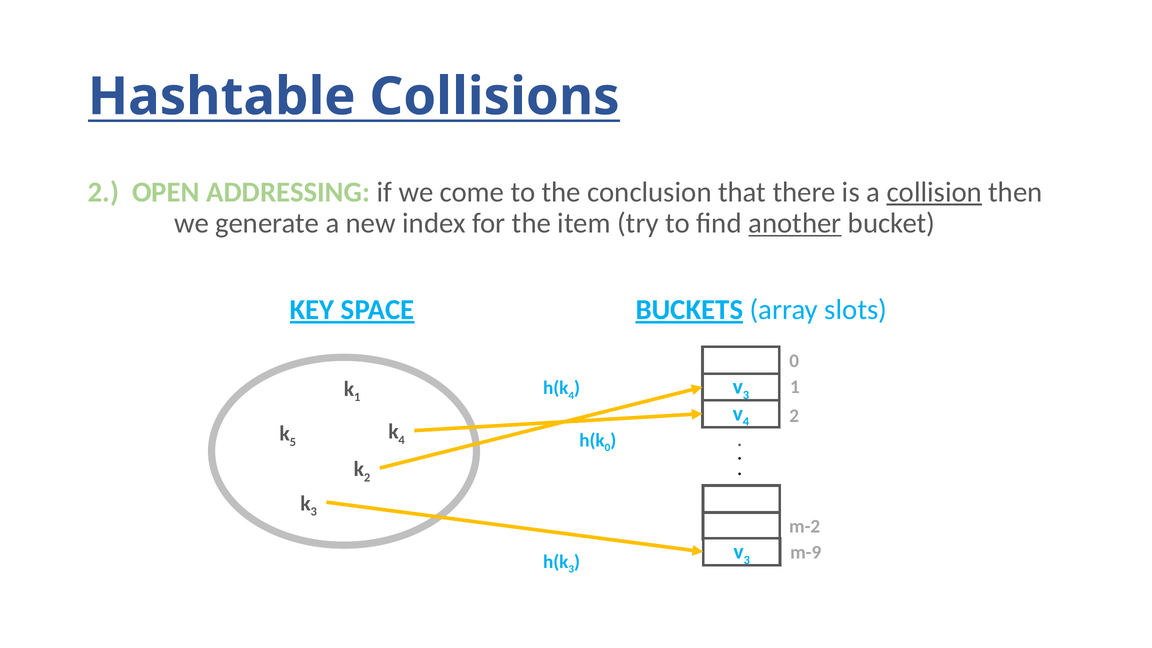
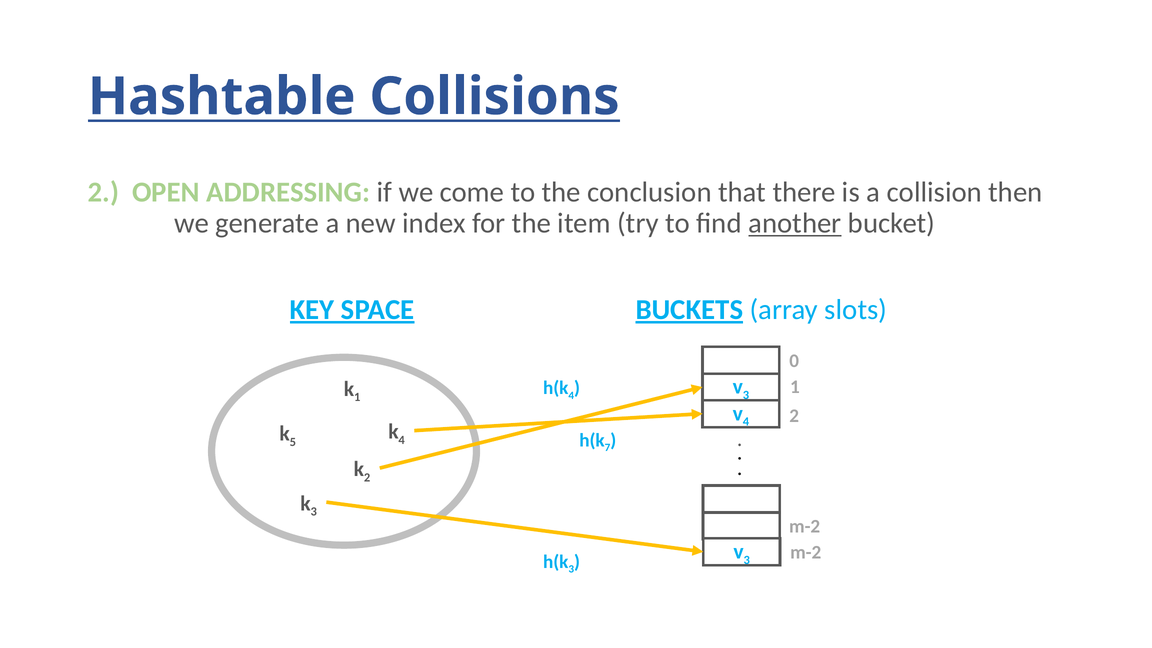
collision underline: present -> none (934, 192)
0: 0 -> 7 (607, 448)
m-9: m-9 -> m-2 (806, 553)
